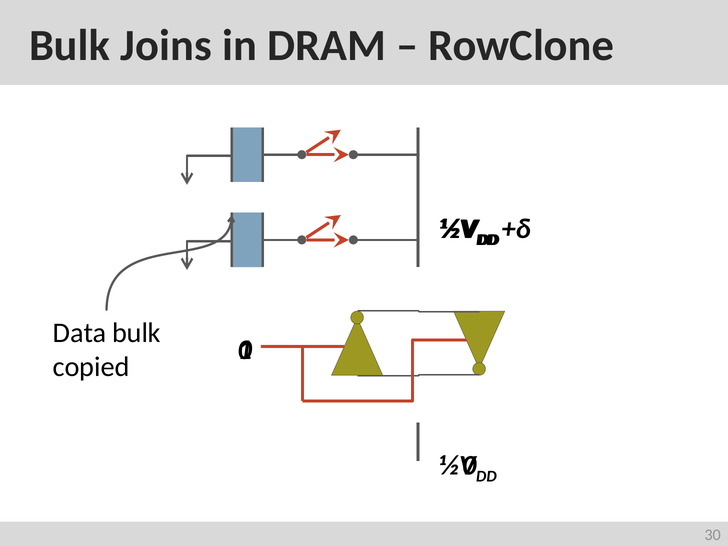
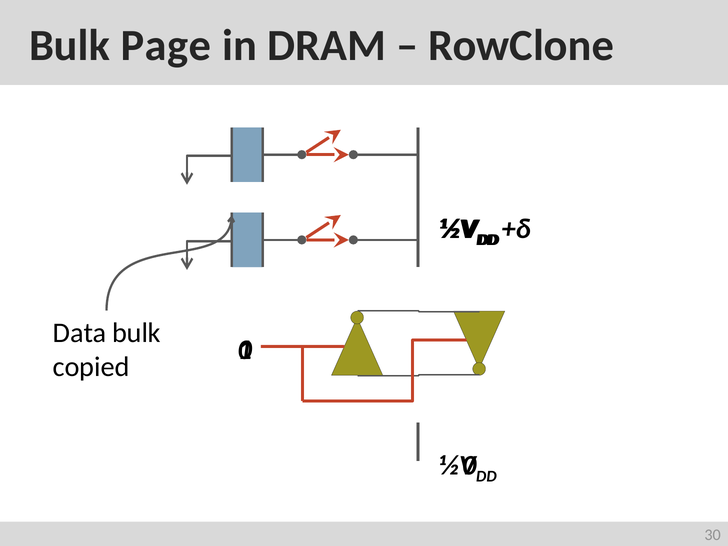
Joins: Joins -> Page (166, 46)
